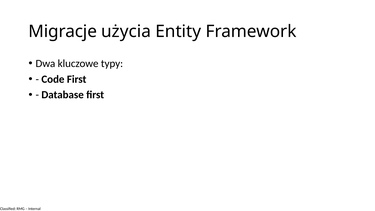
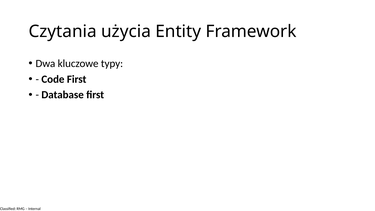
Migracje: Migracje -> Czytania (63, 32)
